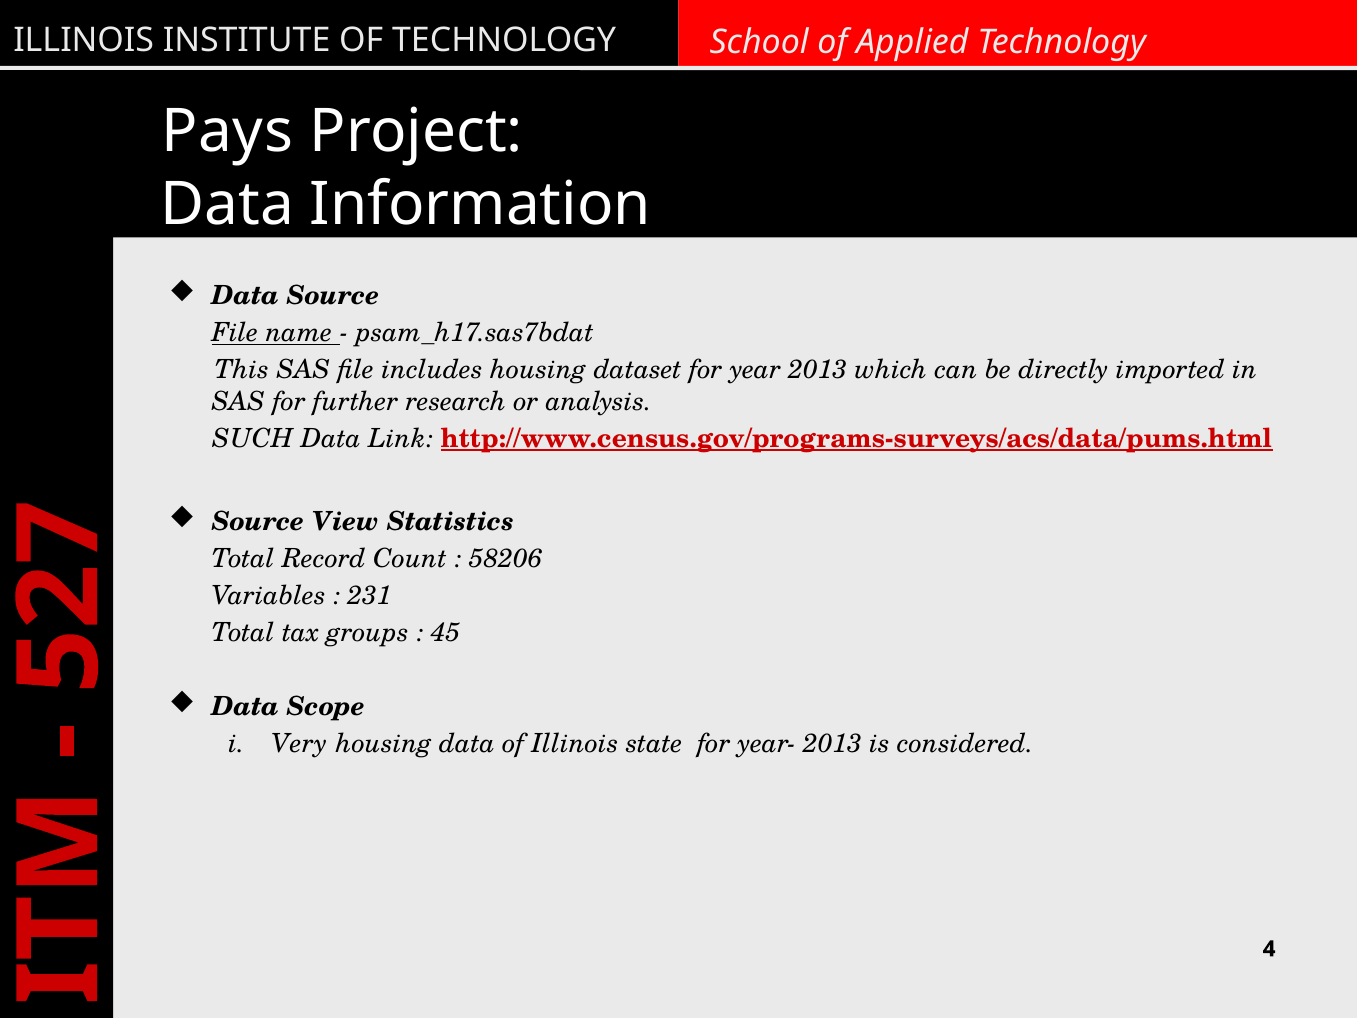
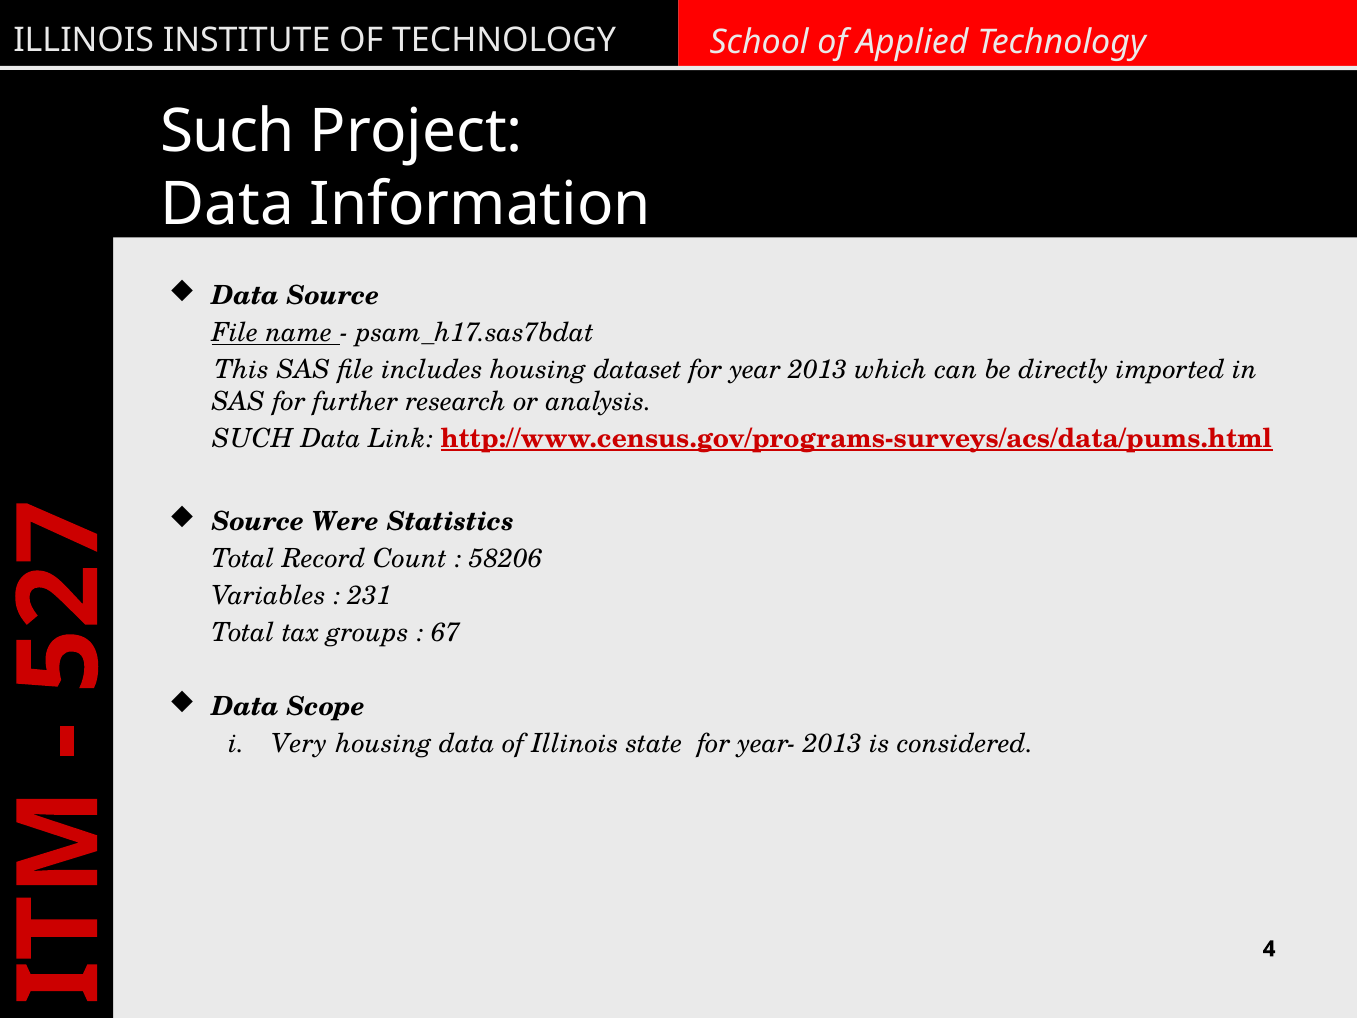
Pays: Pays -> Such (228, 132)
View: View -> Were (345, 522)
45: 45 -> 67 (446, 633)
